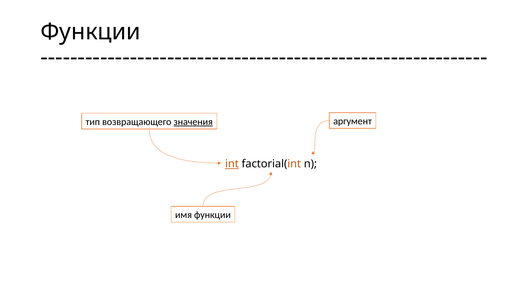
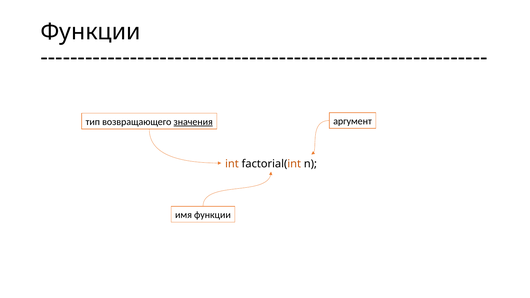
int underline: present -> none (232, 164)
